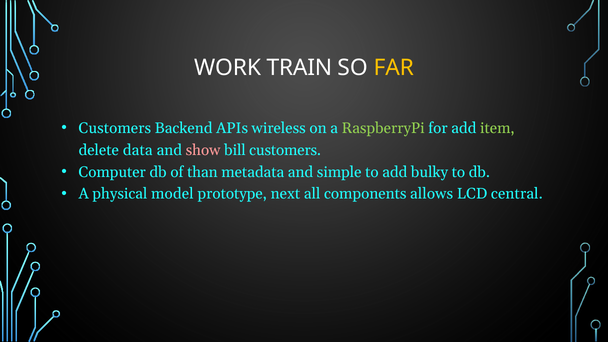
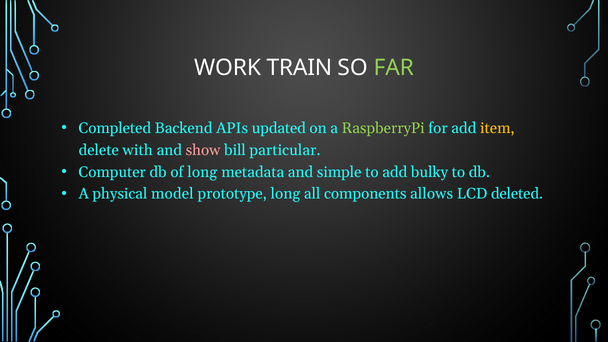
FAR colour: yellow -> light green (394, 68)
Customers: Customers -> Completed (115, 128)
wireless: wireless -> updated (279, 128)
item colour: light green -> yellow (497, 128)
data: data -> with (138, 150)
bill customers: customers -> particular (285, 150)
of than: than -> long (202, 172)
prototype next: next -> long (285, 194)
central: central -> deleted (517, 194)
